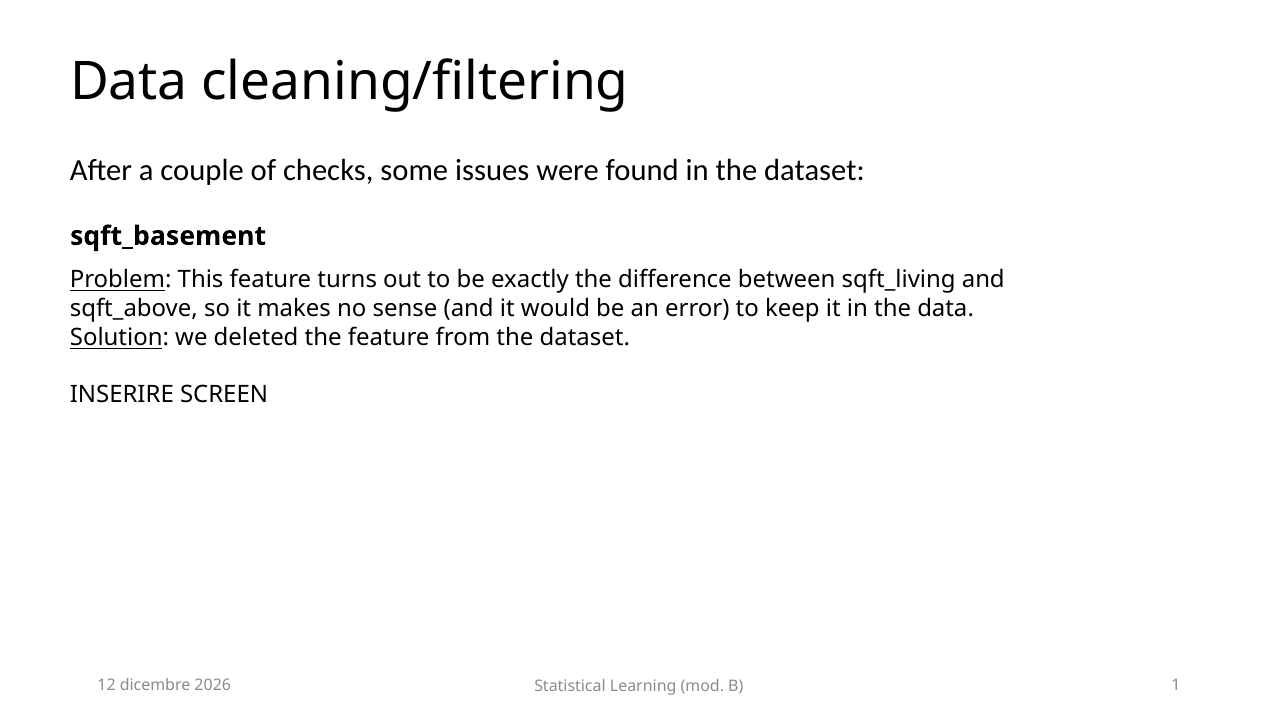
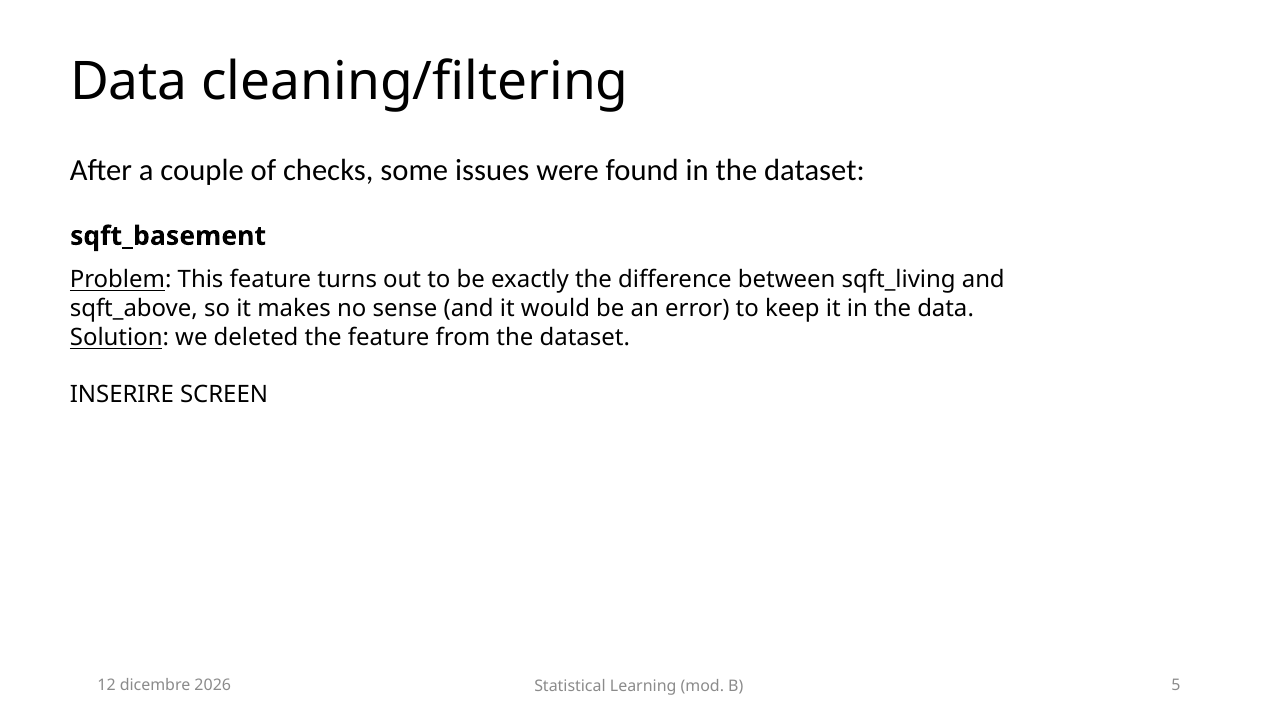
1: 1 -> 5 (1176, 685)
